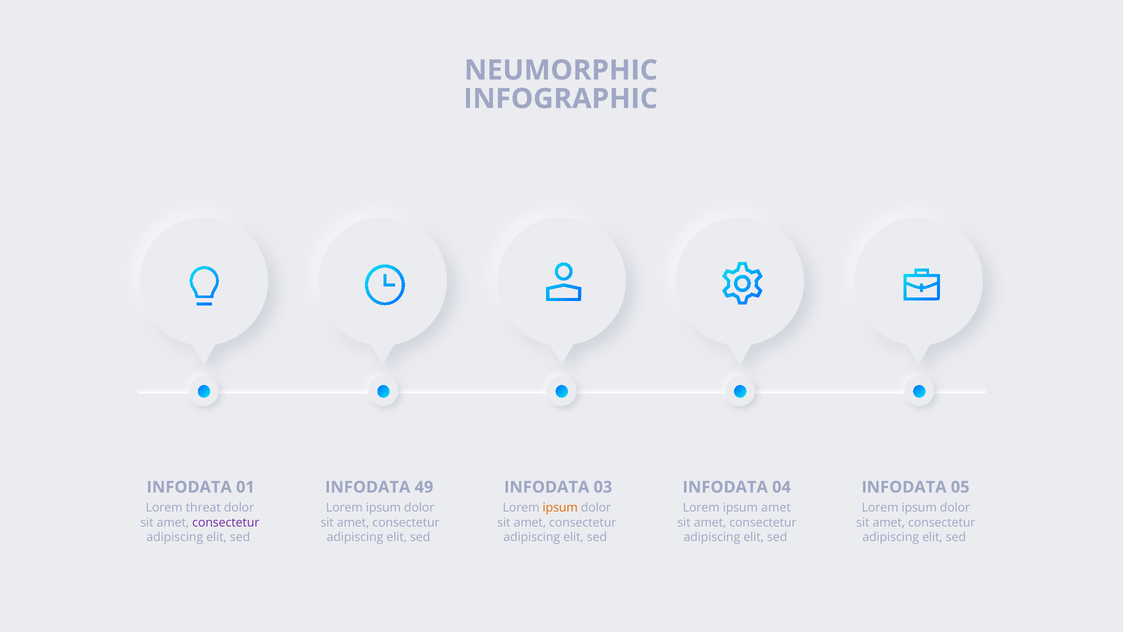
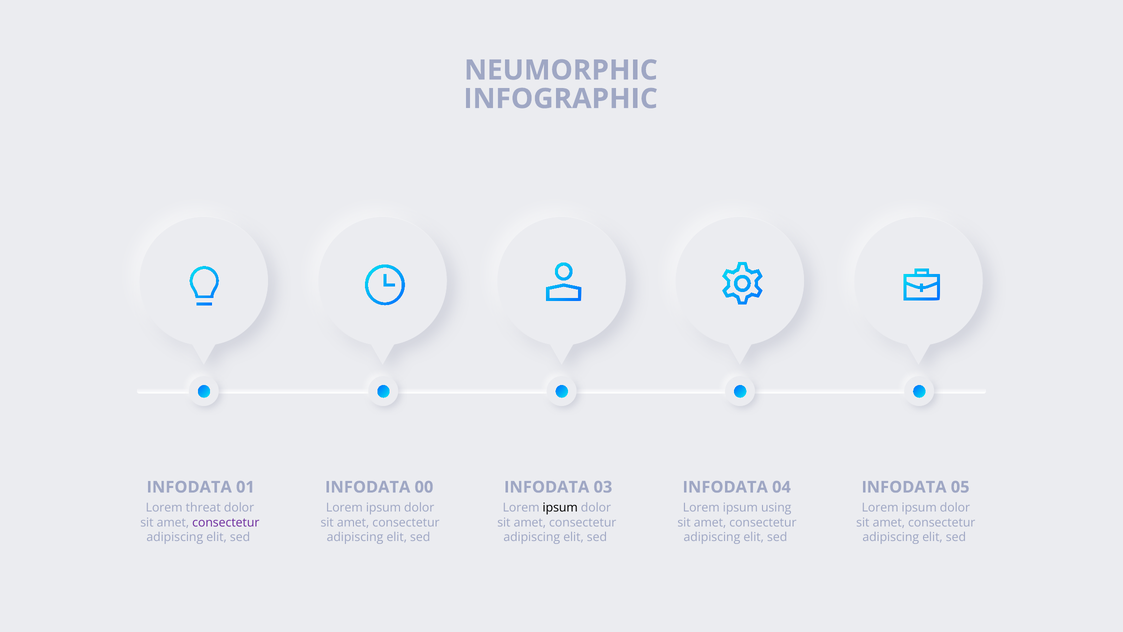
49: 49 -> 00 (424, 487)
ipsum colour: orange -> black (560, 508)
ipsum amet: amet -> using (776, 508)
